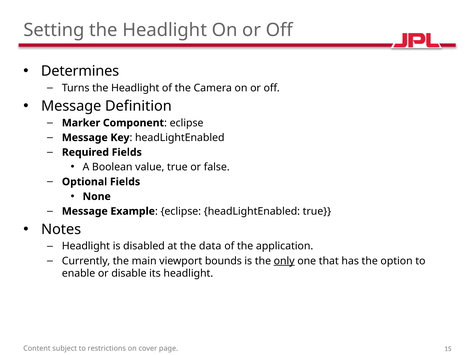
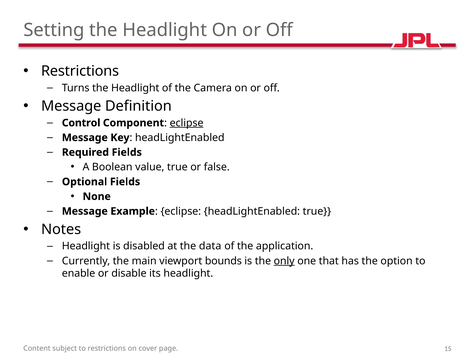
Determines: Determines -> Restrictions (80, 71)
Marker: Marker -> Control (81, 123)
eclipse underline: none -> present (187, 123)
